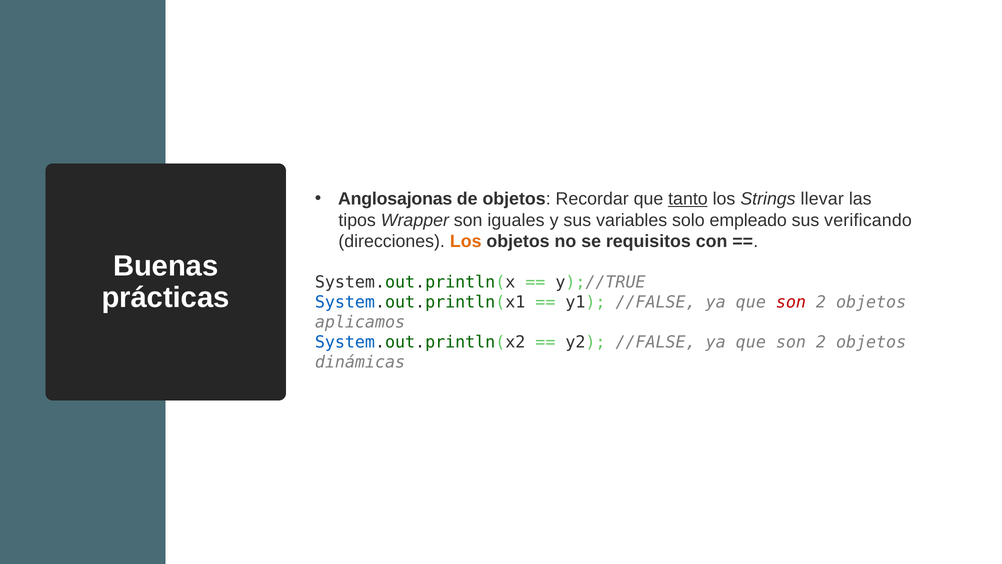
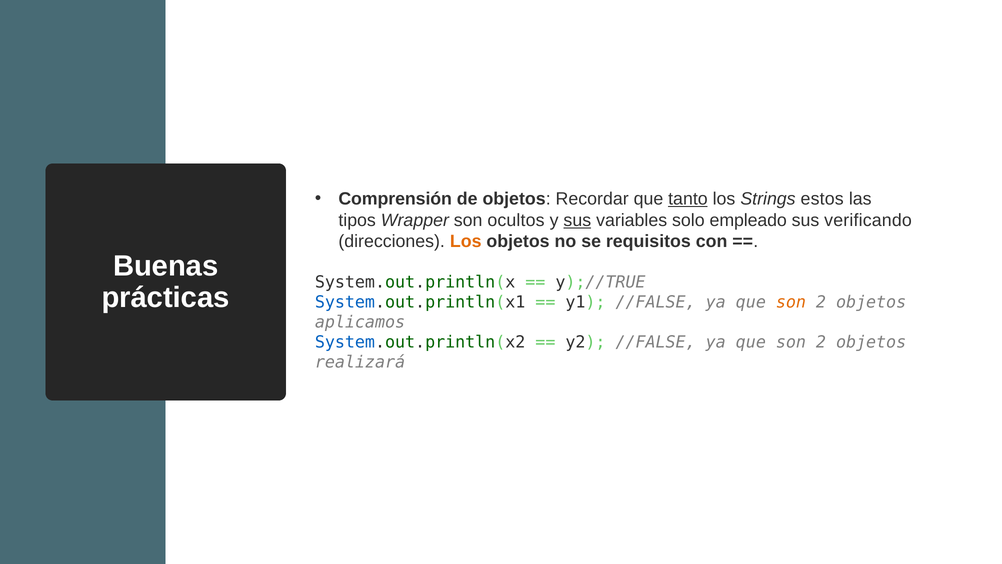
Anglosajonas: Anglosajonas -> Comprensión (395, 199)
llevar: llevar -> estos (822, 199)
iguales: iguales -> ocultos (516, 220)
sus underline: none -> present (577, 220)
son colour: red -> orange (791, 302)
dinámicas: dinámicas -> realizará (360, 362)
